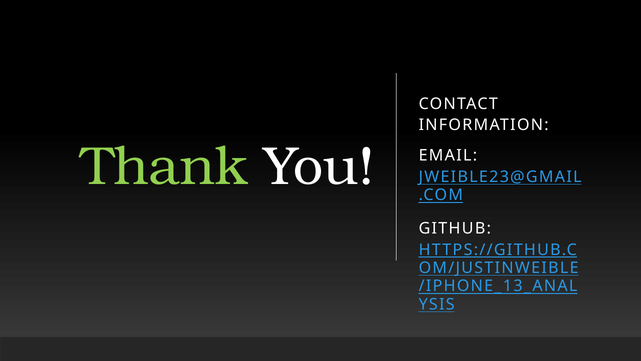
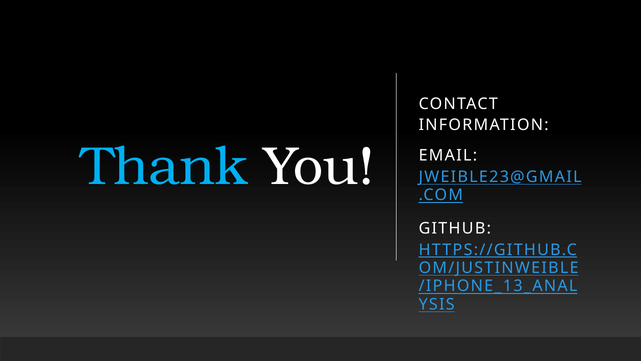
Thank colour: light green -> light blue (164, 166)
